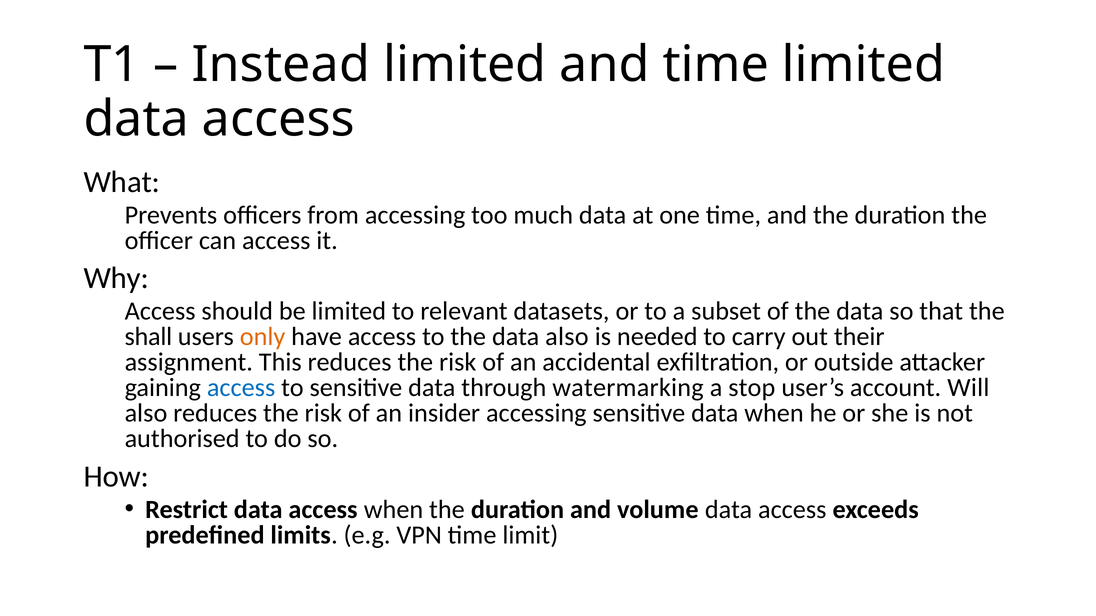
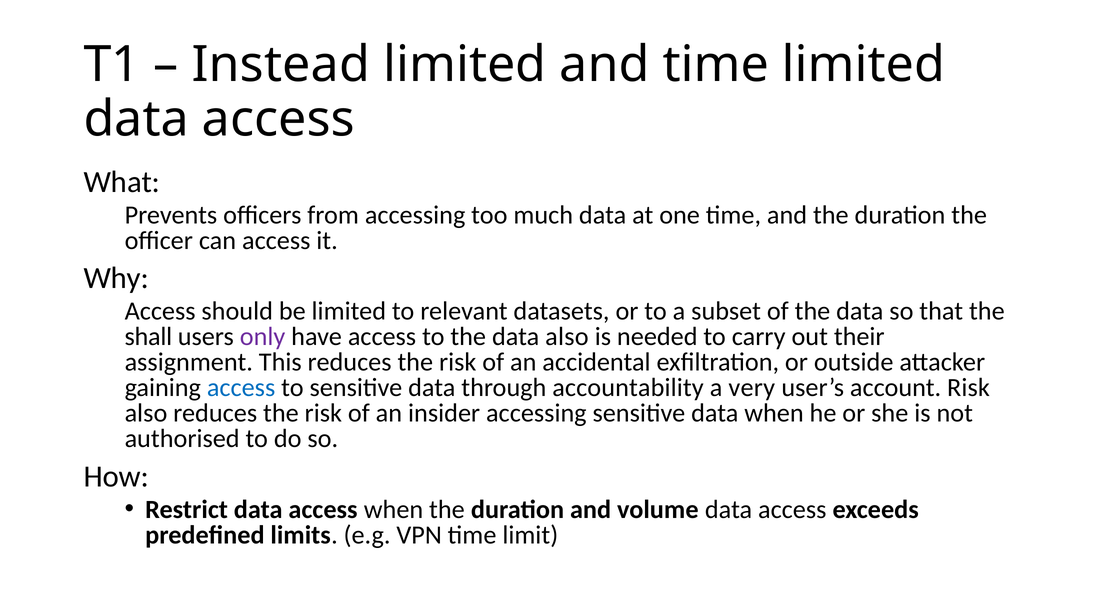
only colour: orange -> purple (263, 337)
watermarking: watermarking -> accountability (628, 388)
stop: stop -> very (752, 388)
account Will: Will -> Risk (968, 388)
